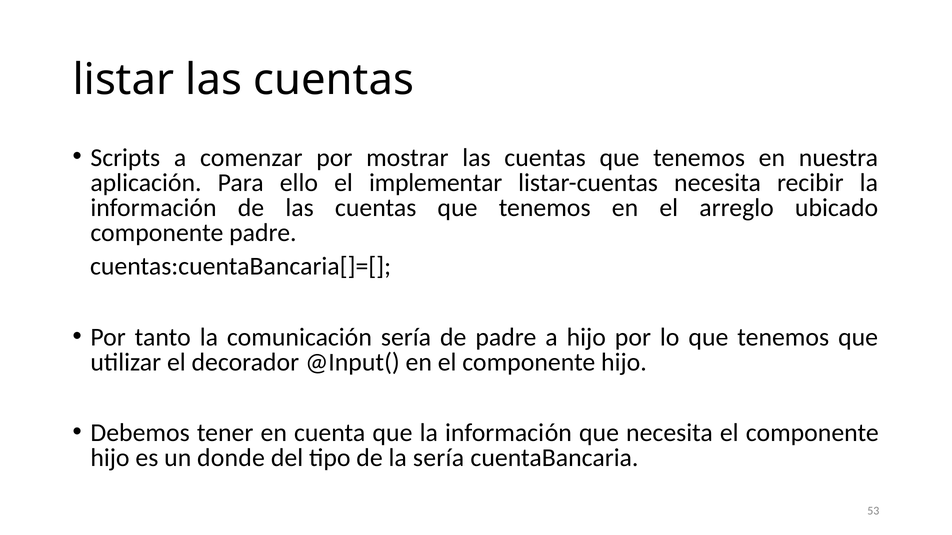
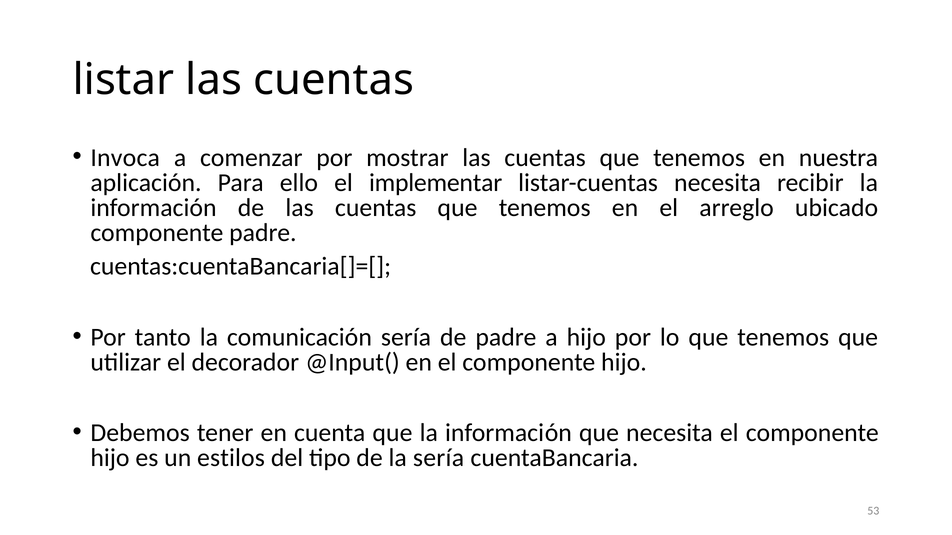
Scripts: Scripts -> Invoca (125, 158)
donde: donde -> estilos (231, 458)
